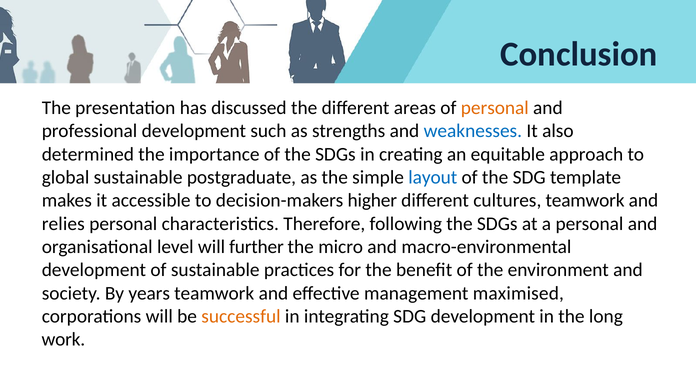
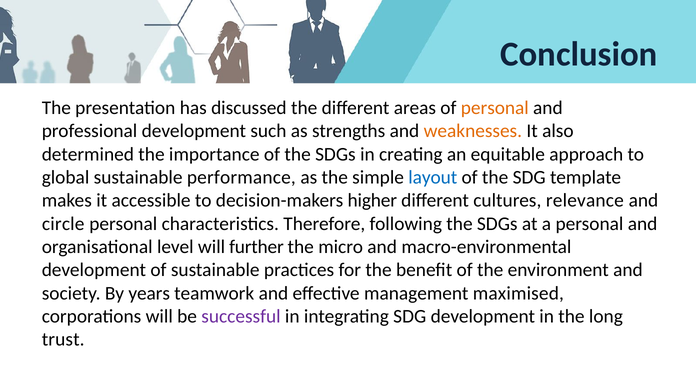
weaknesses colour: blue -> orange (473, 131)
postgraduate: postgraduate -> performance (241, 178)
cultures teamwork: teamwork -> relevance (585, 201)
relies: relies -> circle (63, 224)
successful colour: orange -> purple (241, 317)
work: work -> trust (63, 340)
